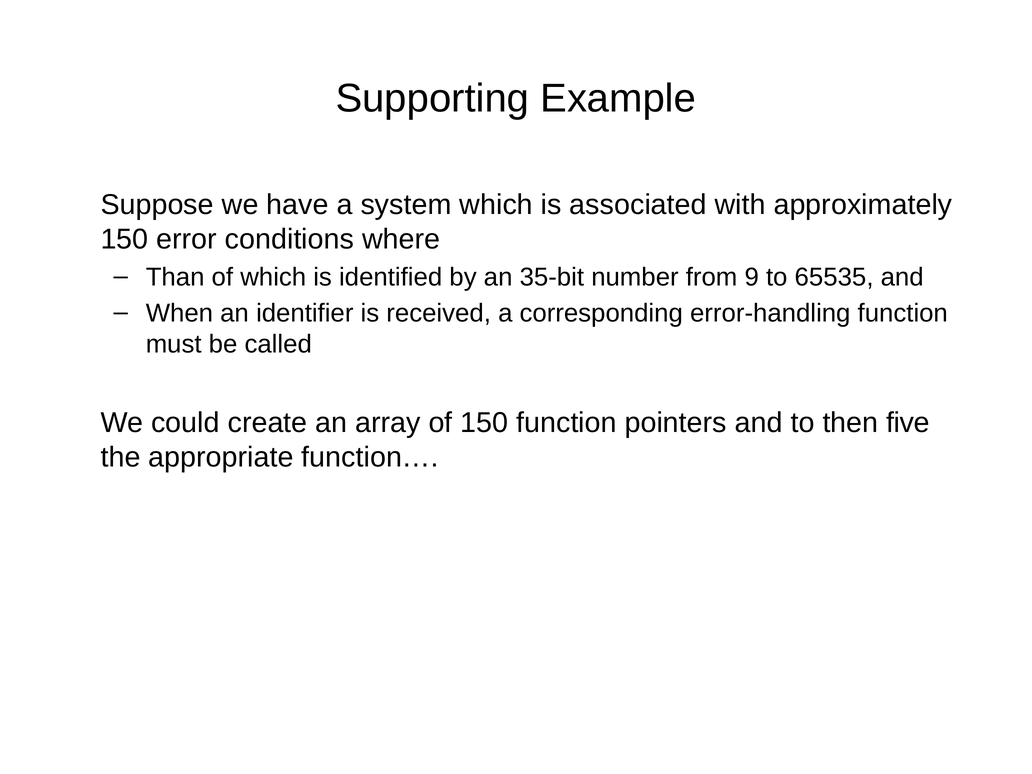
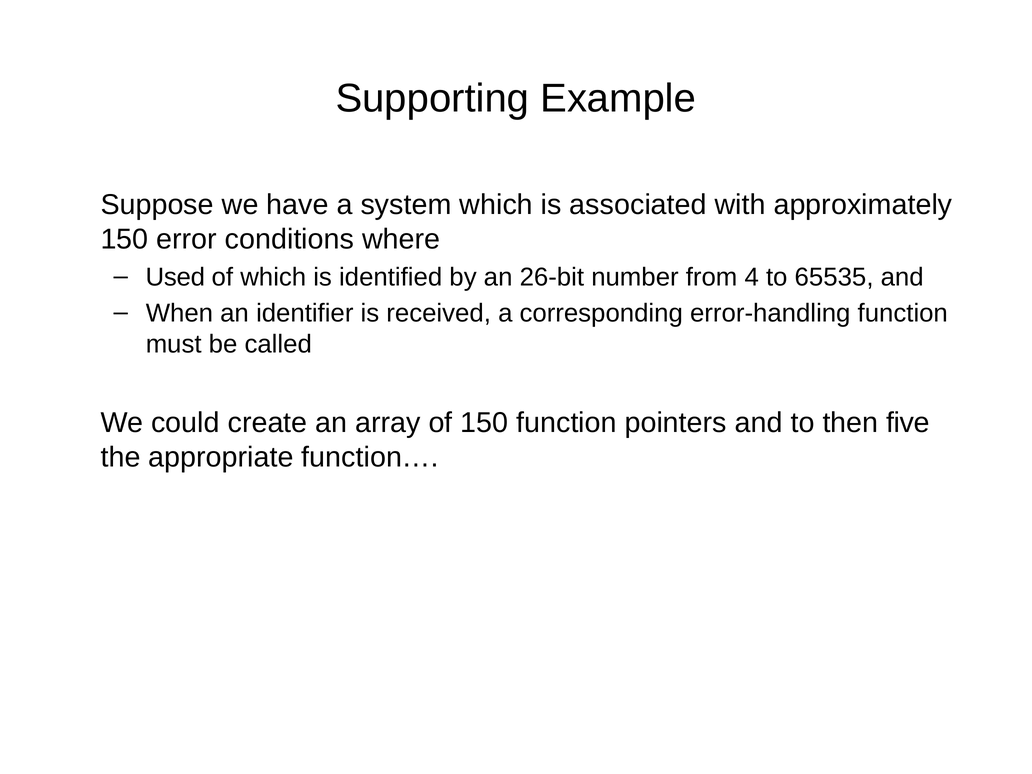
Than: Than -> Used (175, 277)
35-bit: 35-bit -> 26-bit (552, 277)
9: 9 -> 4 (752, 277)
